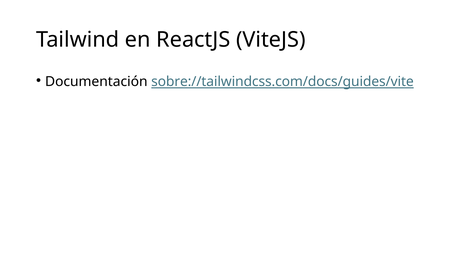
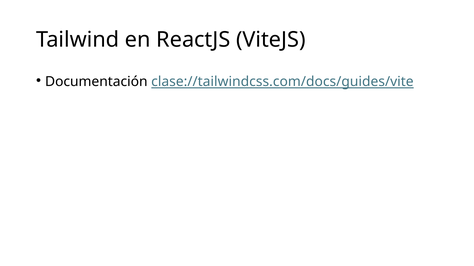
sobre://tailwindcss.com/docs/guides/vite: sobre://tailwindcss.com/docs/guides/vite -> clase://tailwindcss.com/docs/guides/vite (282, 82)
